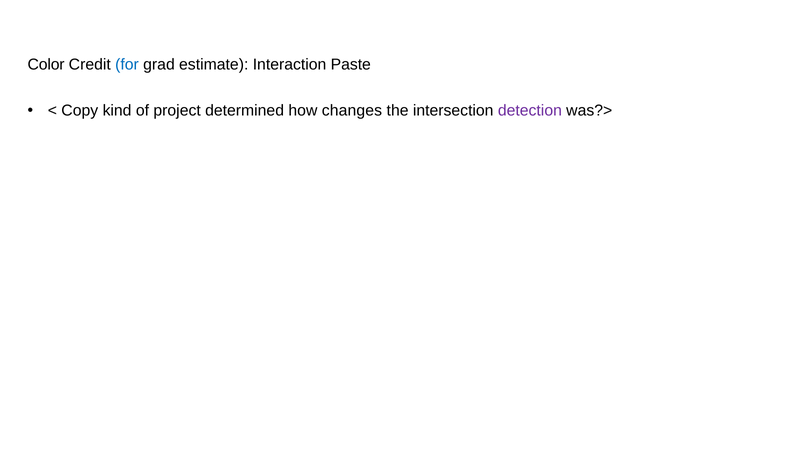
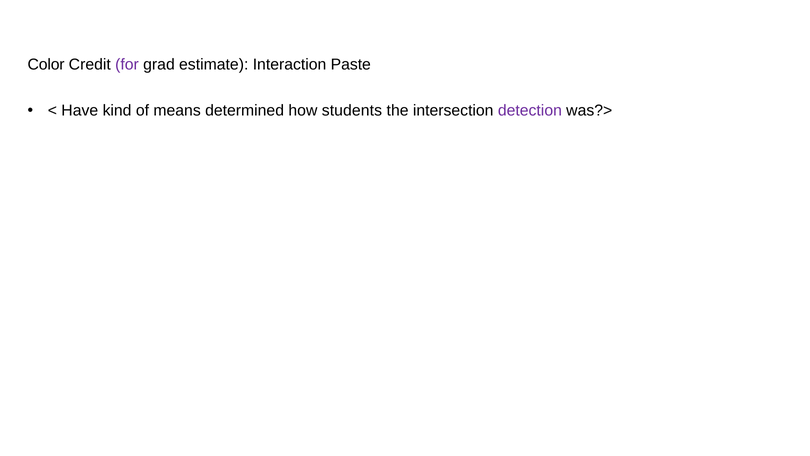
for colour: blue -> purple (127, 65)
Copy: Copy -> Have (80, 110)
project: project -> means (177, 110)
changes: changes -> students (352, 110)
